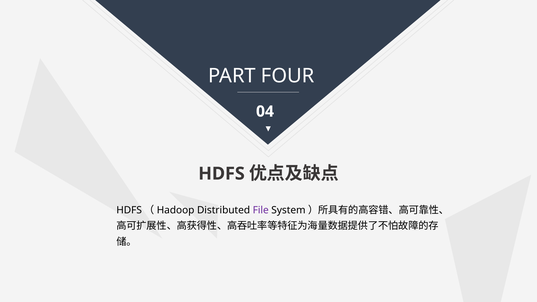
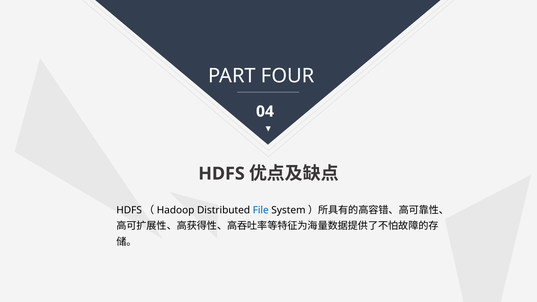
File colour: purple -> blue (261, 210)
